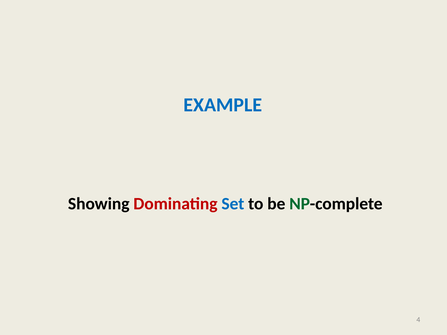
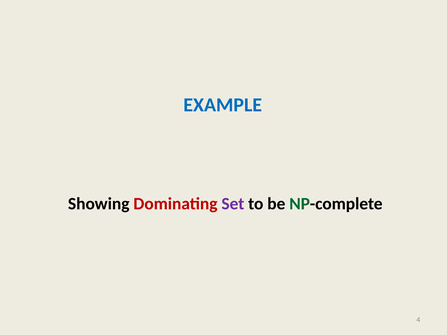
Set colour: blue -> purple (233, 204)
